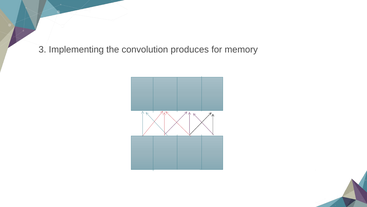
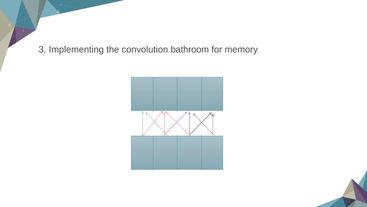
produces: produces -> bathroom (190, 49)
